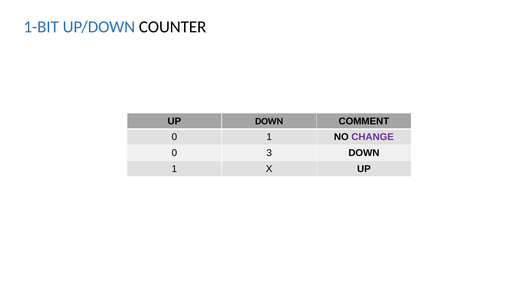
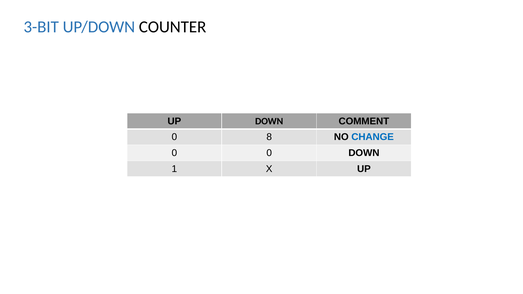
1-BIT: 1-BIT -> 3-BIT (41, 27)
0 1: 1 -> 8 (269, 137)
CHANGE colour: purple -> blue (373, 137)
0 3: 3 -> 0 (269, 153)
